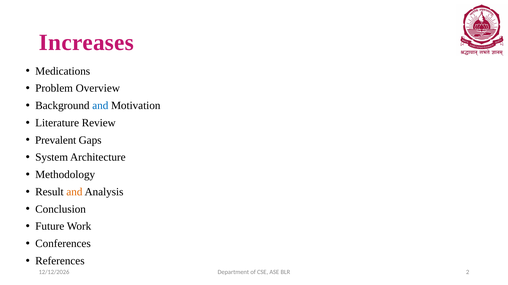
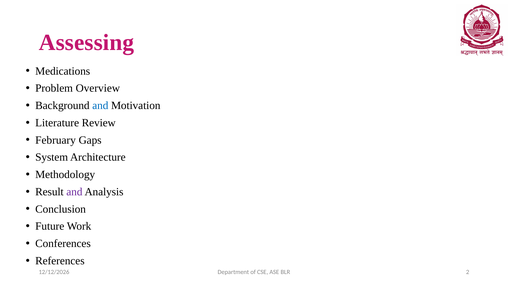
Increases: Increases -> Assessing (86, 43)
Prevalent: Prevalent -> February (56, 140)
and colour: orange -> purple (74, 192)
